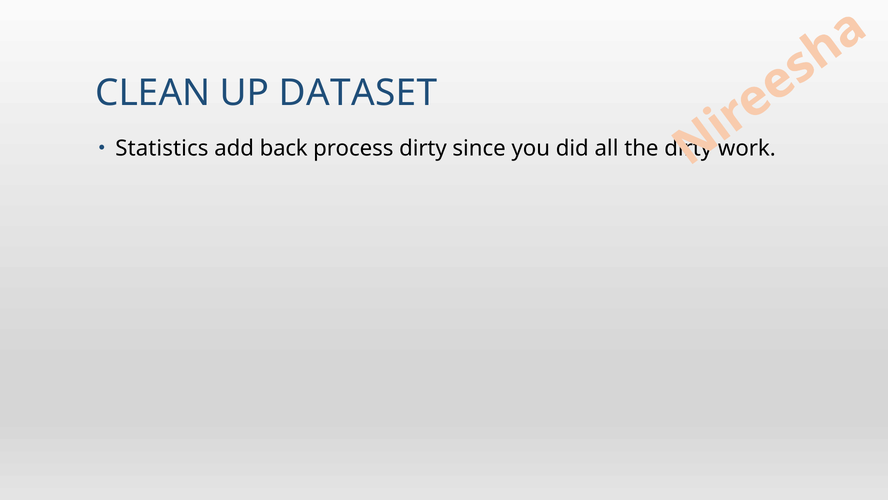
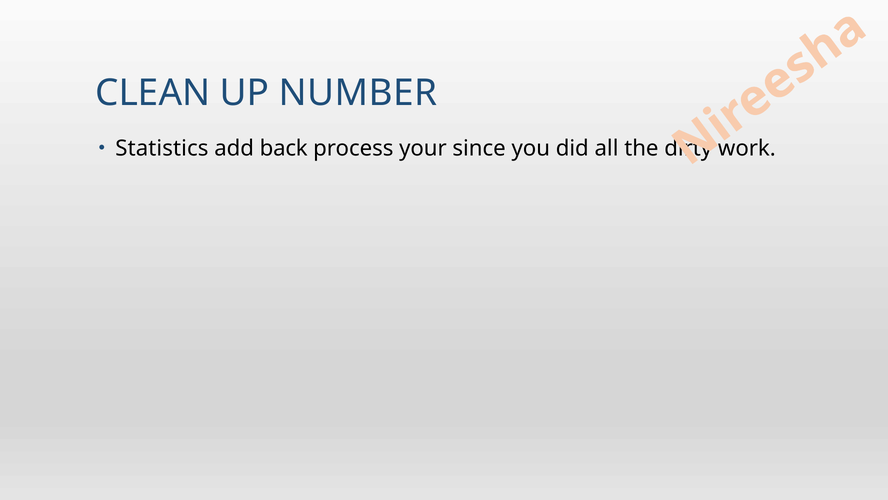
DATASET: DATASET -> NUMBER (358, 93)
process dirty: dirty -> your (423, 148)
